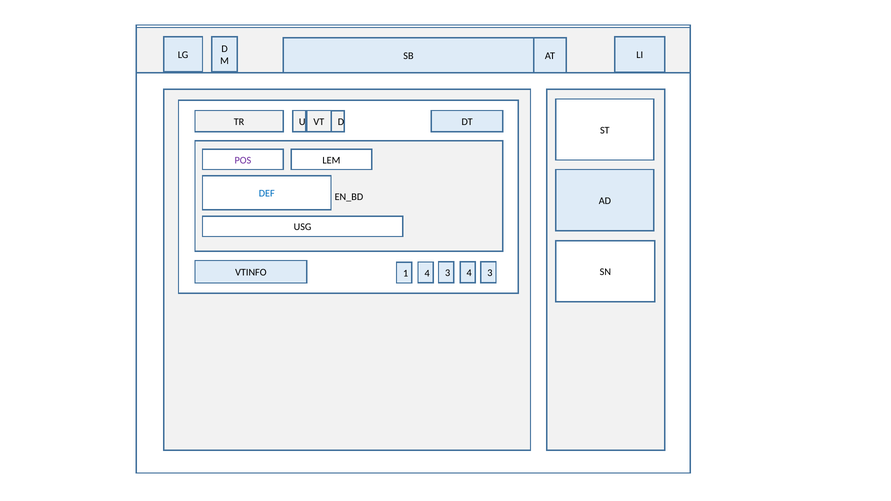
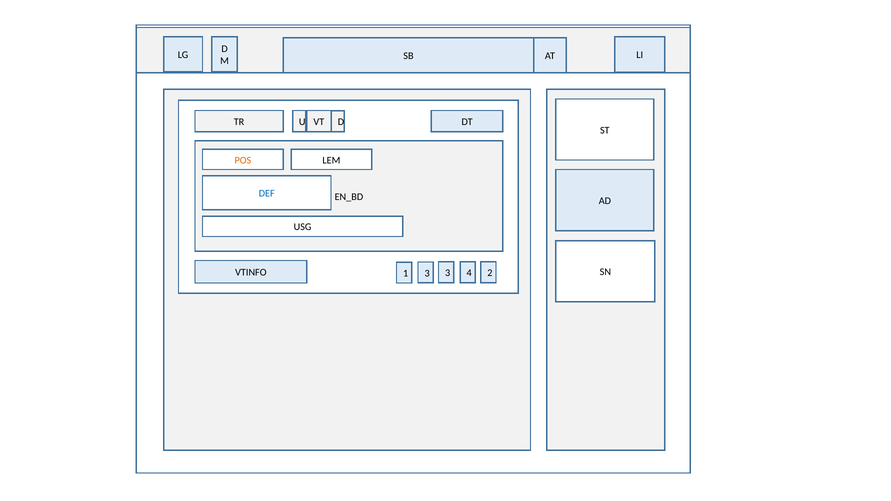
POS colour: purple -> orange (243, 160)
VTINFO 4: 4 -> 3 (427, 273)
3 4 3: 3 -> 2 (490, 273)
